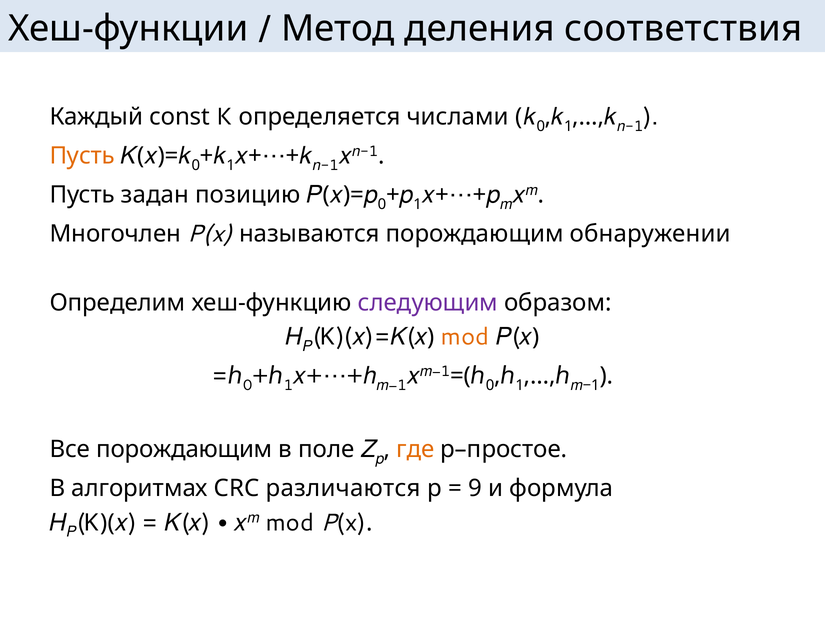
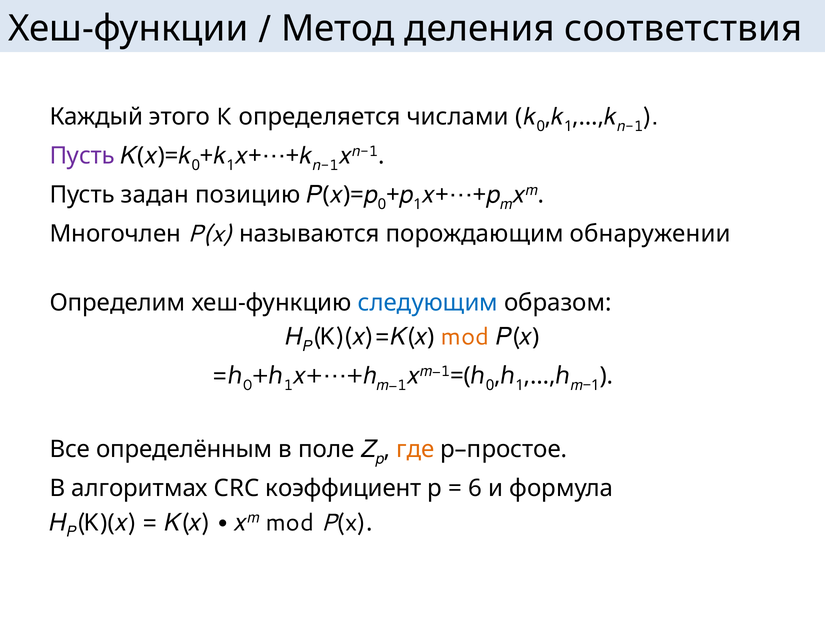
const: const -> этого (180, 117)
Пусть colour: orange -> purple (82, 156)
следующим colour: purple -> blue (428, 302)
Все порождающим: порождающим -> определённым (184, 449)
различаются: различаются -> коэффициент (343, 488)
9: 9 -> 6 (475, 488)
